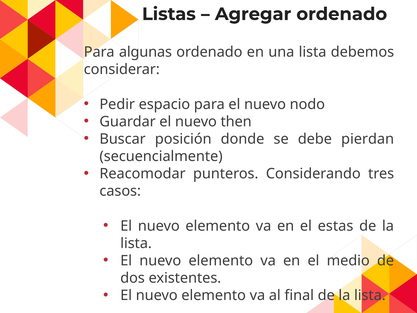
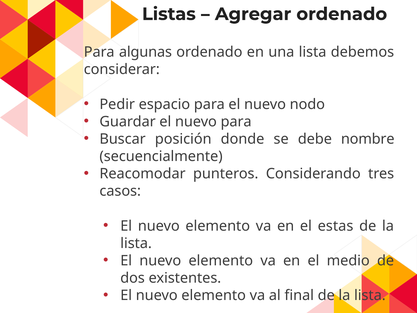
nuevo then: then -> para (236, 122)
pierdan: pierdan -> nombre (368, 139)
